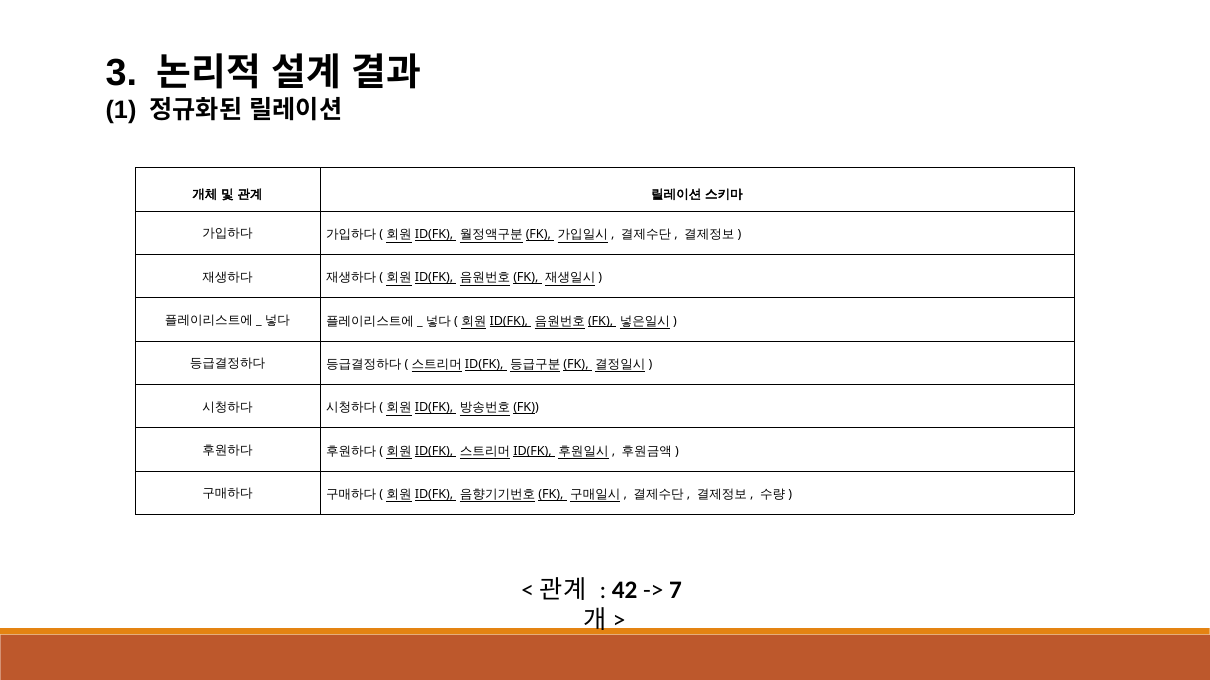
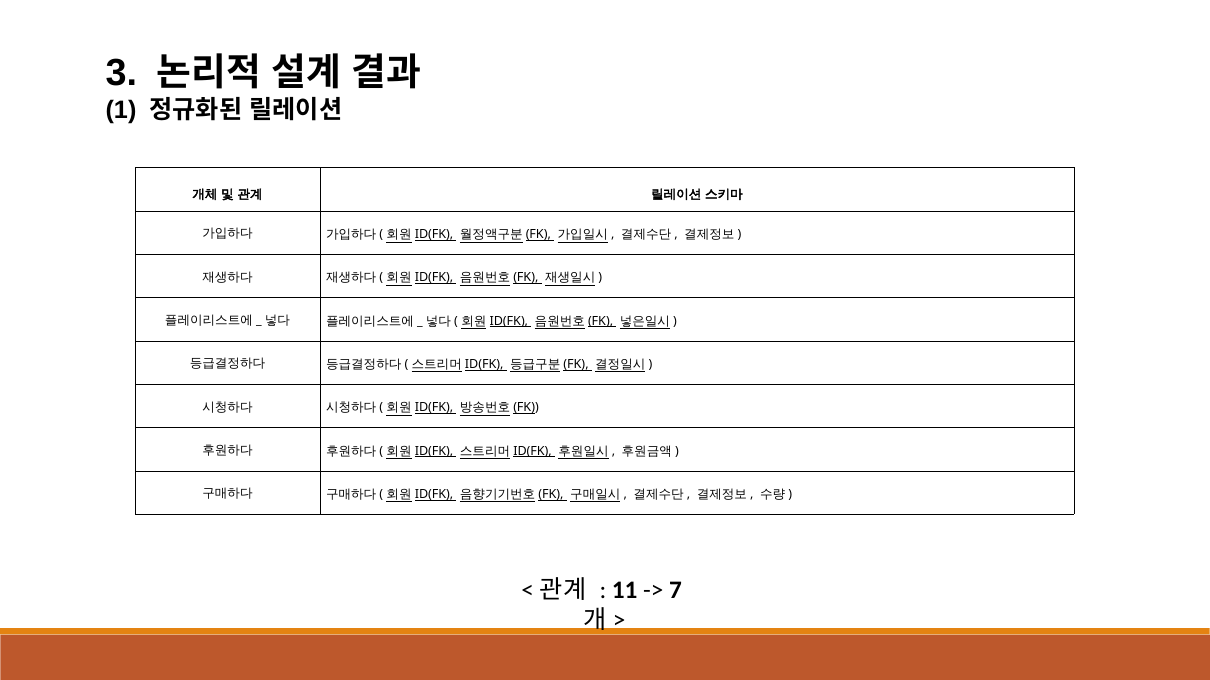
42: 42 -> 11 (625, 591)
